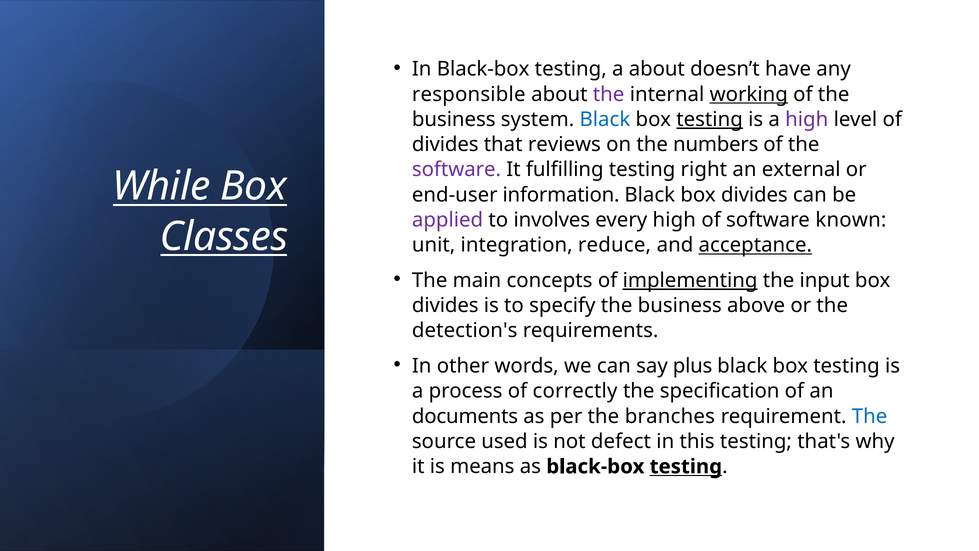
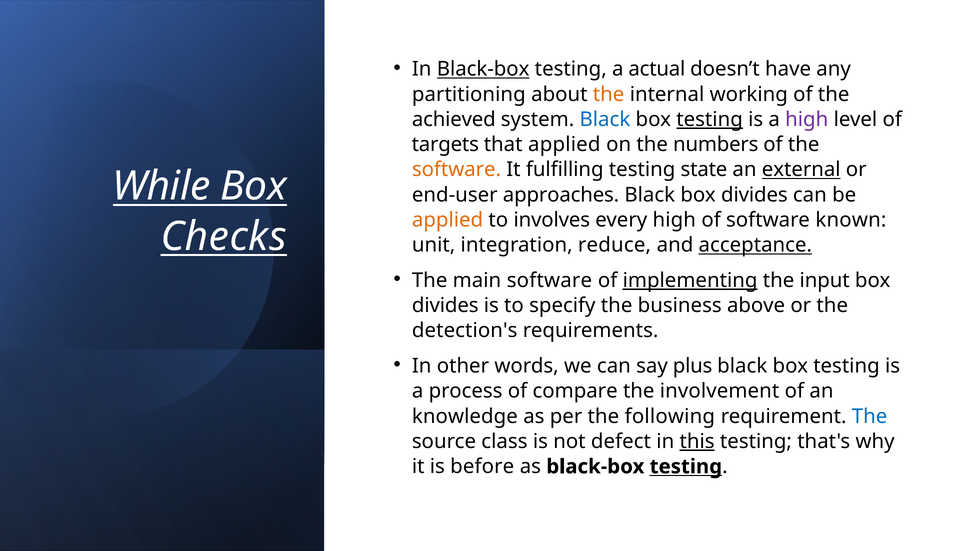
Black-box underline: none -> present (483, 69)
a about: about -> actual (657, 69)
responsible: responsible -> partitioning (469, 94)
the colour: purple -> orange (609, 94)
working underline: present -> none (749, 94)
business: business -> achieved (454, 119)
divides: divides -> targets (445, 145)
that reviews: reviews -> applied (564, 145)
software colour: purple -> orange (456, 170)
right: right -> state (704, 170)
external underline: none -> present (801, 170)
information: information -> approaches (561, 195)
applied colour: purple -> orange (448, 220)
Classes: Classes -> Checks (224, 236)
main concepts: concepts -> software (549, 280)
correctly: correctly -> compare (575, 391)
specification: specification -> involvement (720, 391)
documents: documents -> knowledge (465, 416)
branches: branches -> following (670, 416)
used: used -> class (504, 441)
this underline: none -> present (697, 441)
means: means -> before (482, 466)
